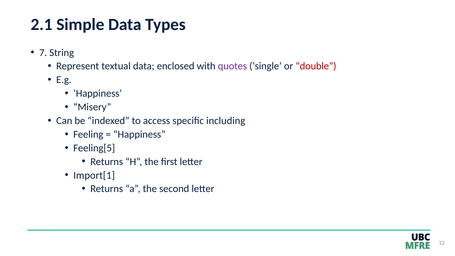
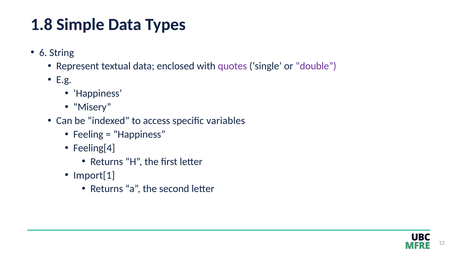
2.1: 2.1 -> 1.8 (42, 24)
7: 7 -> 6 (43, 53)
double colour: red -> purple (316, 66)
including: including -> variables (226, 121)
Feeling[5: Feeling[5 -> Feeling[4 (94, 148)
